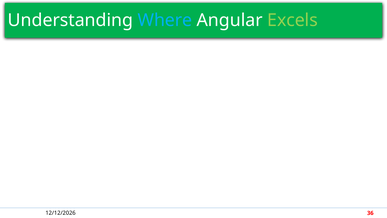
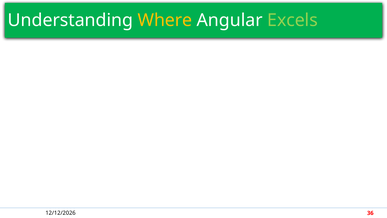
Where colour: light blue -> yellow (165, 20)
